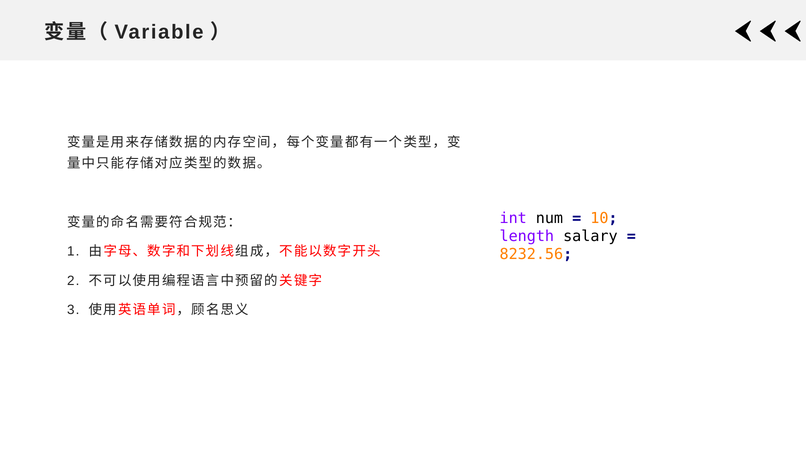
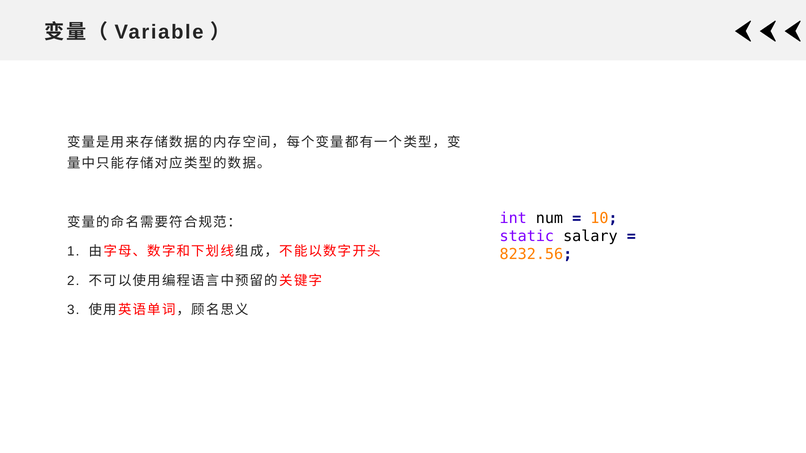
length: length -> static (527, 237)
